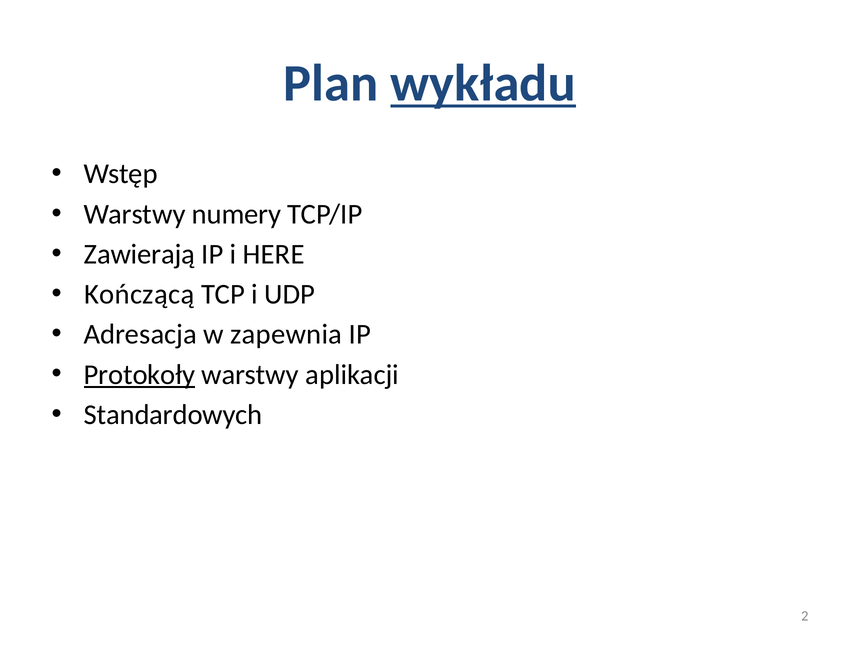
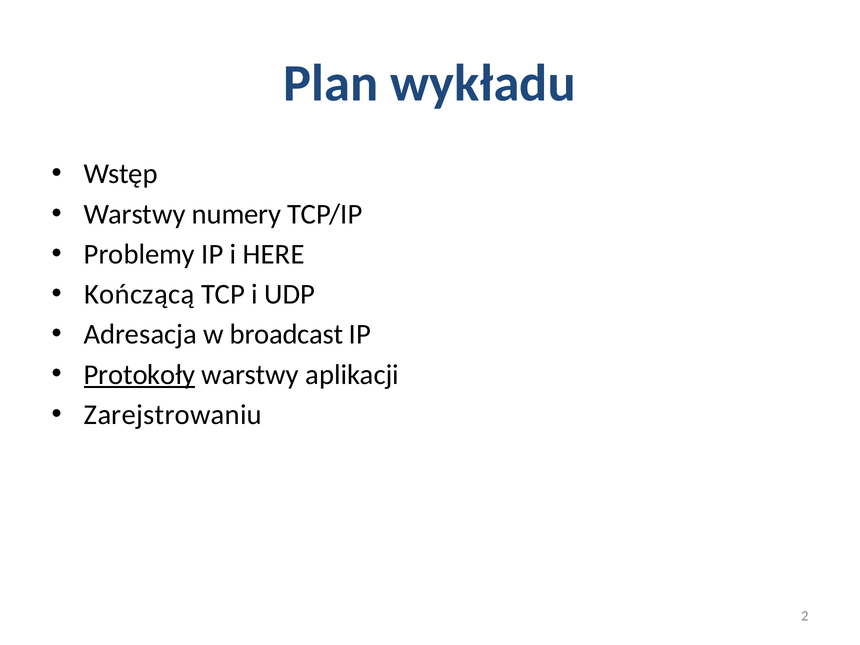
wykładu underline: present -> none (483, 83)
Zawierają: Zawierają -> Problemy (139, 254)
zapewnia: zapewnia -> broadcast (287, 335)
Standardowych: Standardowych -> Zarejstrowaniu (173, 415)
